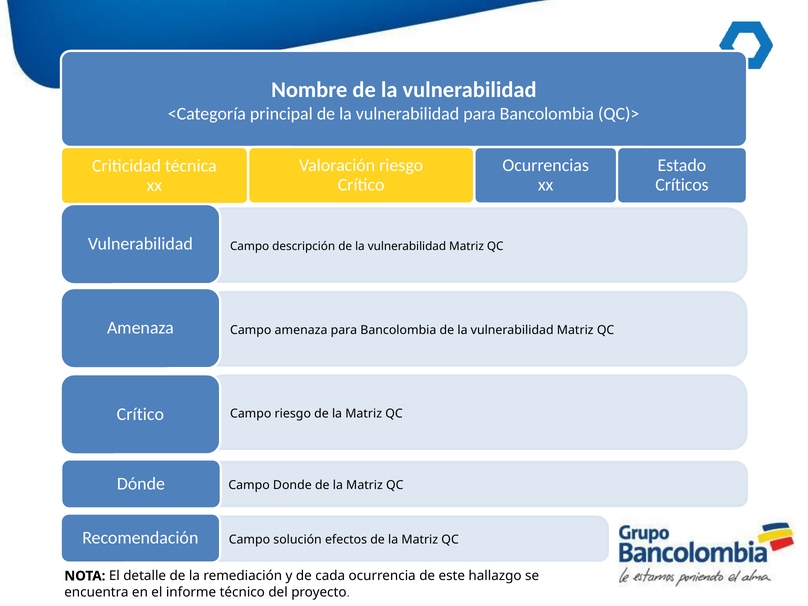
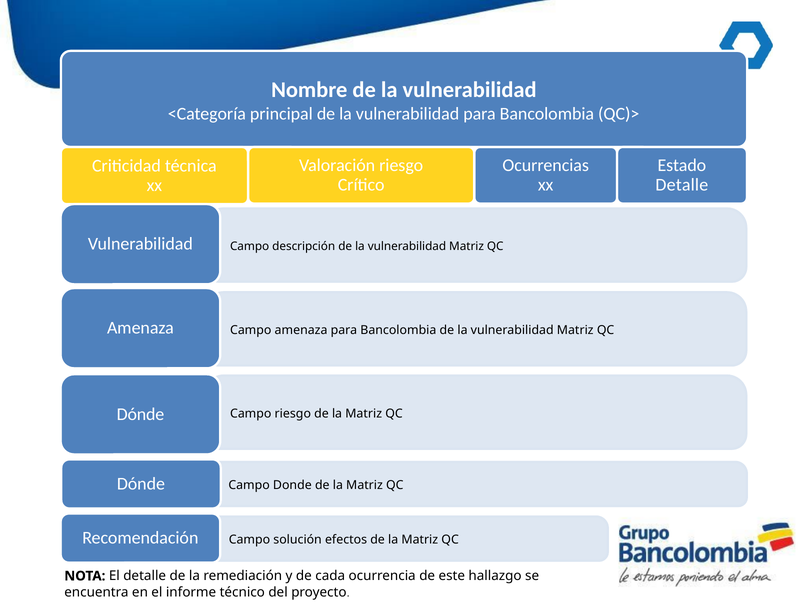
Críticos: Críticos -> Detalle (682, 185)
Crítico: Crítico -> Dónde (140, 414)
